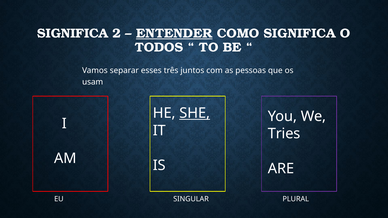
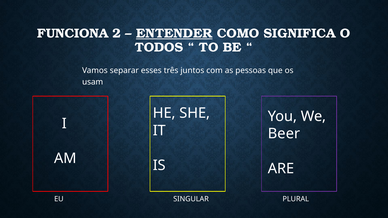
SIGNIFICA: SIGNIFICA -> FUNCIONA (73, 33)
SHE underline: present -> none (195, 113)
Tries: Tries -> Beer (284, 134)
